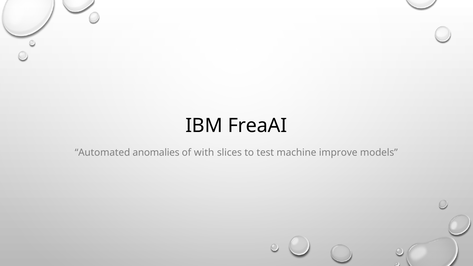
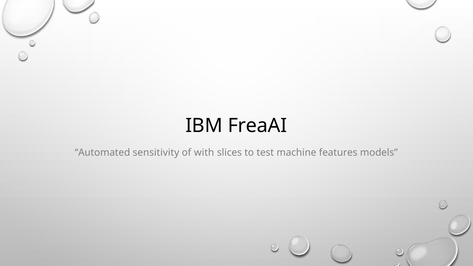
anomalies: anomalies -> sensitivity (156, 153)
improve: improve -> features (338, 153)
